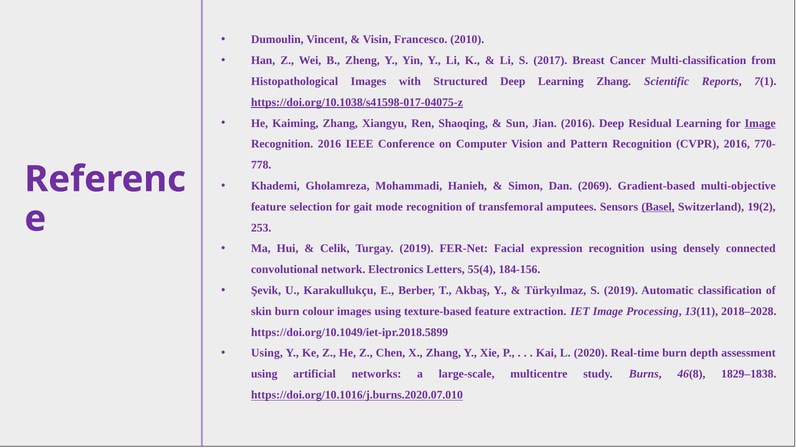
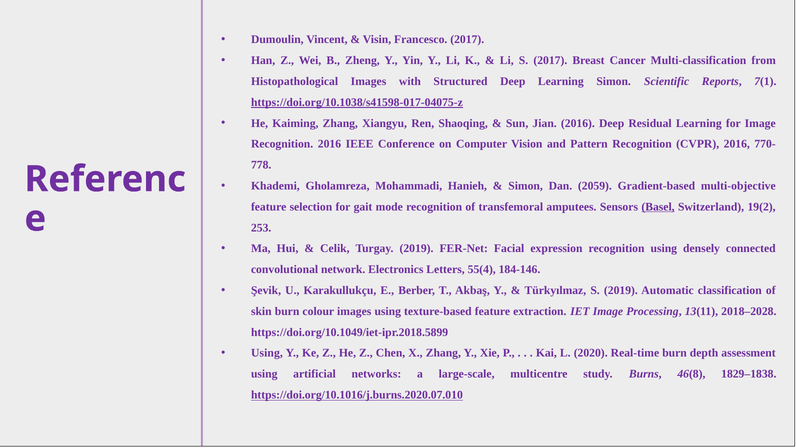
Francesco 2010: 2010 -> 2017 (467, 40)
Learning Zhang: Zhang -> Simon (614, 81)
Image underline: present -> none (760, 123)
2069: 2069 -> 2059 (595, 186)
184-156: 184-156 -> 184-146 (519, 269)
